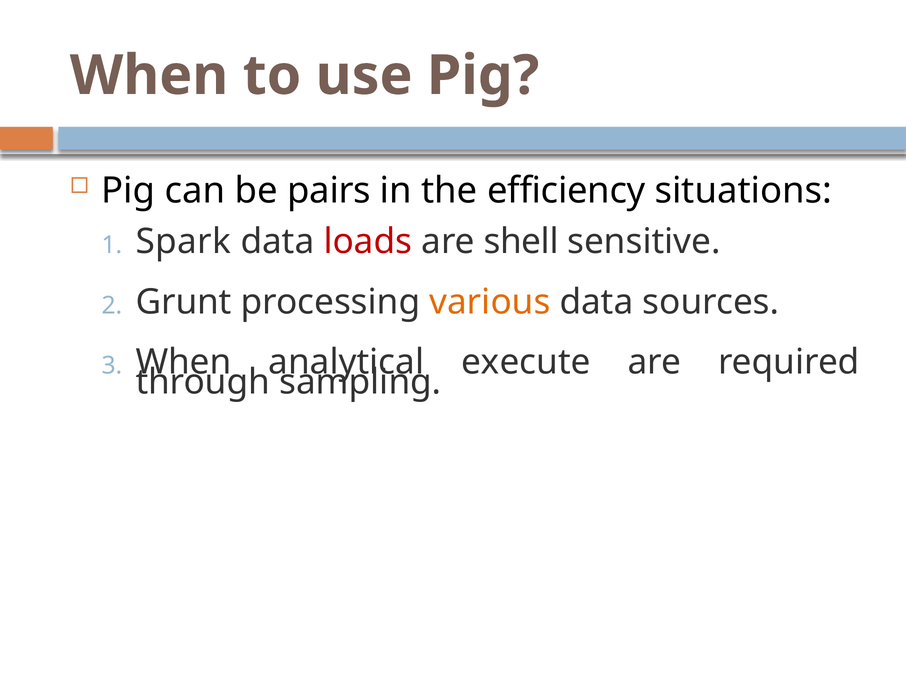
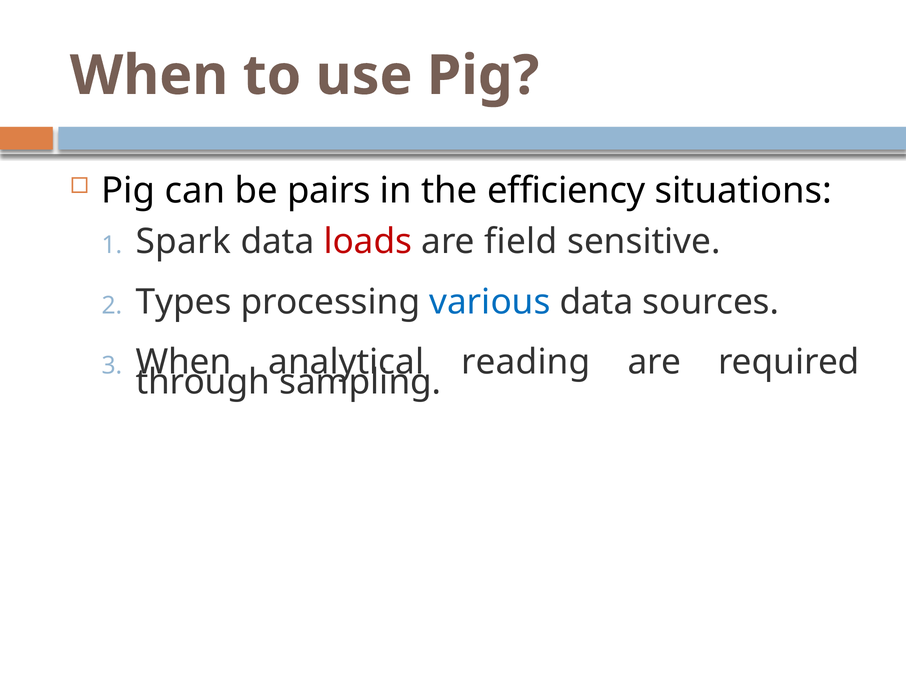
shell: shell -> field (521, 241)
Grunt: Grunt -> Types (184, 302)
various colour: orange -> blue (490, 302)
execute: execute -> reading (526, 362)
